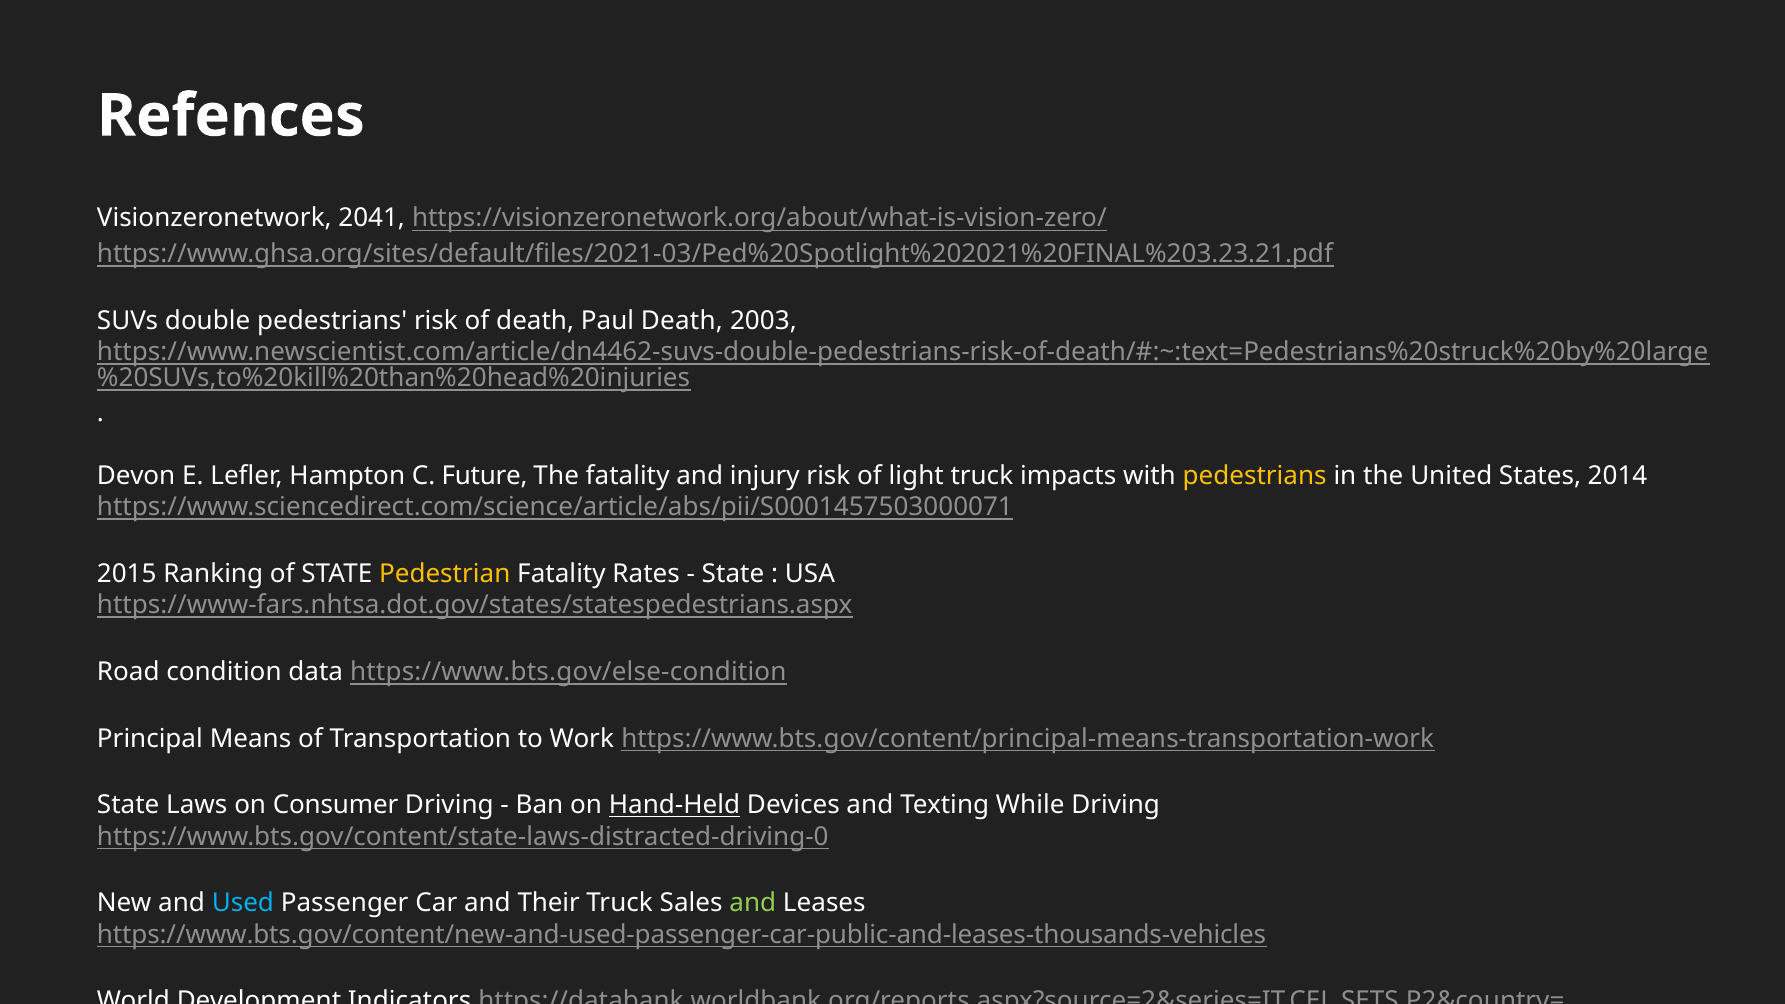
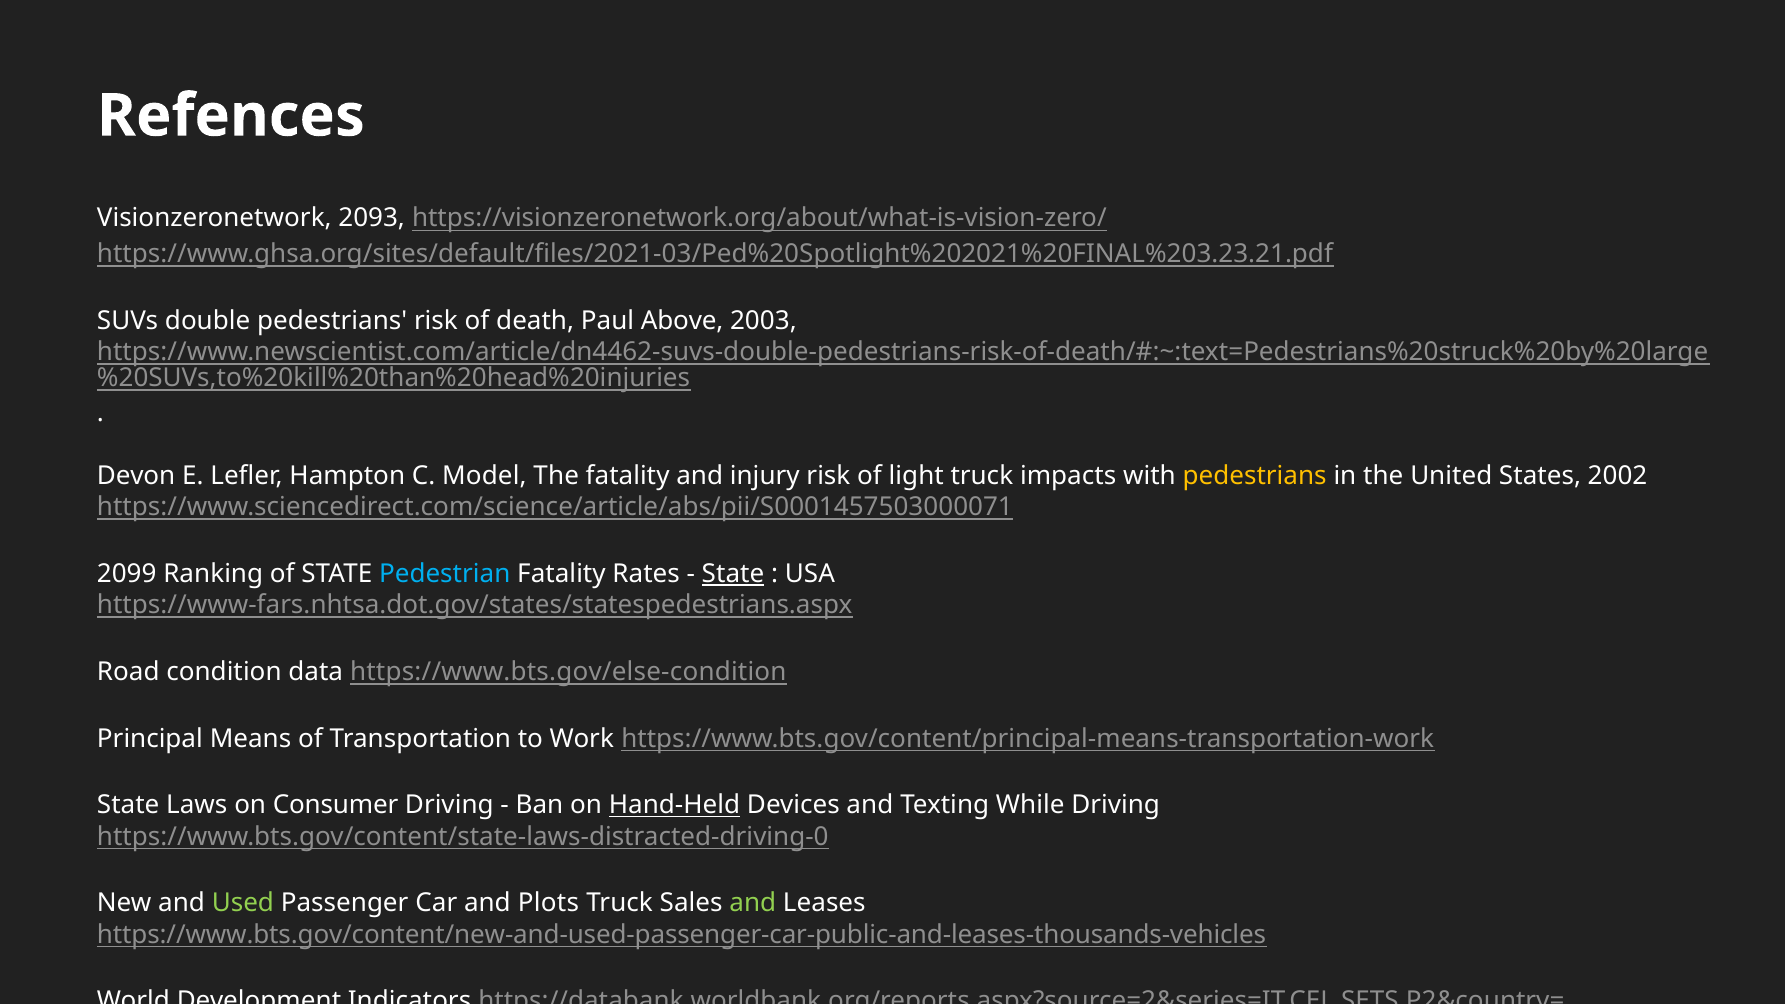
2041: 2041 -> 2093 (372, 218)
Paul Death: Death -> Above (682, 321)
Future: Future -> Model (484, 476)
2014: 2014 -> 2002 (1618, 476)
2015: 2015 -> 2099 (127, 574)
Pedestrian colour: yellow -> light blue (445, 574)
State underline: none -> present (733, 574)
Used colour: light blue -> light green (243, 903)
Their: Their -> Plots (549, 903)
